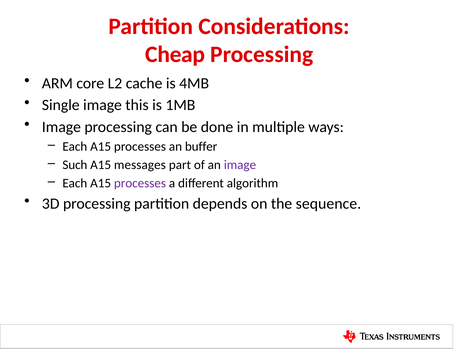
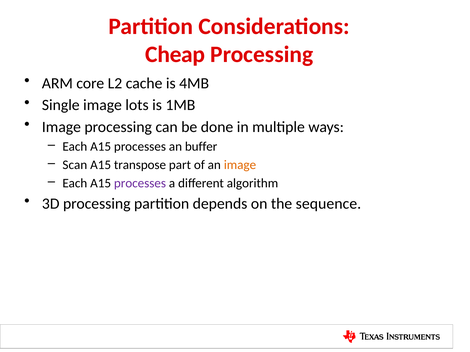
this: this -> lots (137, 105)
Such: Such -> Scan (75, 165)
messages: messages -> transpose (140, 165)
image colour: purple -> orange (240, 165)
